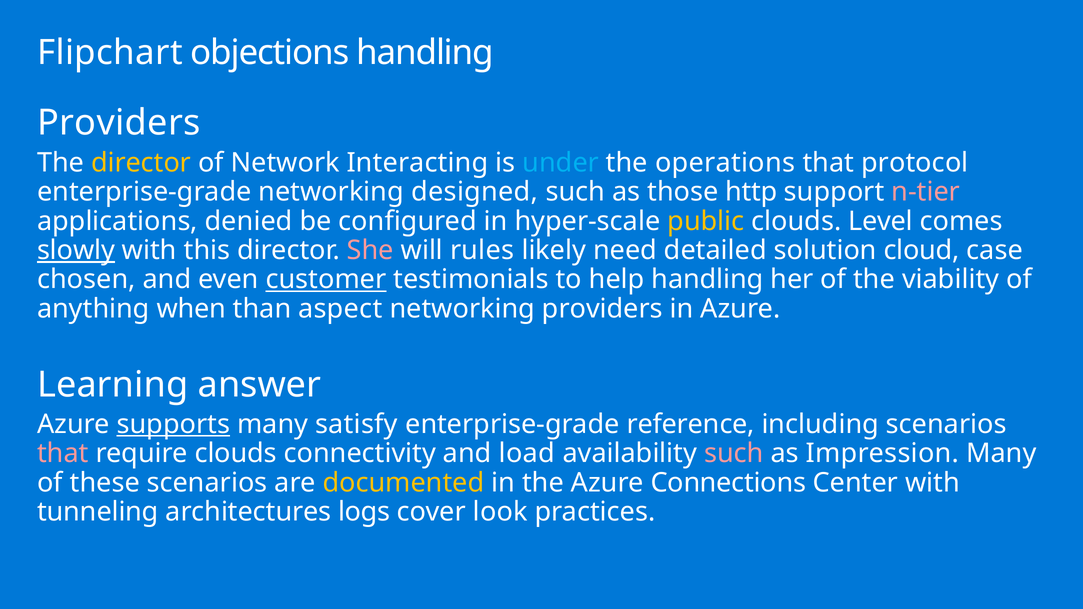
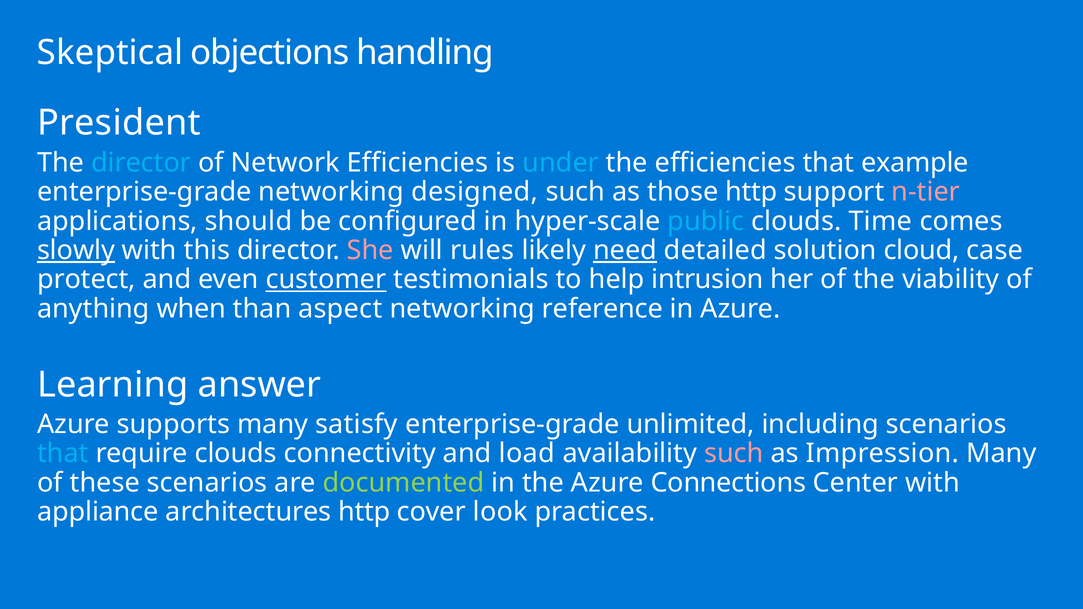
Flipchart: Flipchart -> Skeptical (110, 53)
Providers: Providers -> President (119, 123)
director colour: yellow -> light blue (141, 163)
Network Interacting: Interacting -> Efficiencies (417, 163)
the operations: operations -> efficiencies (725, 163)
protocol: protocol -> example (915, 163)
denied: denied -> should (249, 221)
public colour: yellow -> light blue (706, 221)
Level: Level -> Time (880, 221)
need underline: none -> present (625, 250)
chosen: chosen -> protect (86, 280)
help handling: handling -> intrusion (708, 280)
networking providers: providers -> reference (602, 309)
supports underline: present -> none (173, 424)
reference: reference -> unlimited (691, 424)
that colour: pink -> light blue (63, 454)
documented colour: yellow -> light green (403, 483)
tunneling: tunneling -> appliance (98, 512)
architectures logs: logs -> http (364, 512)
